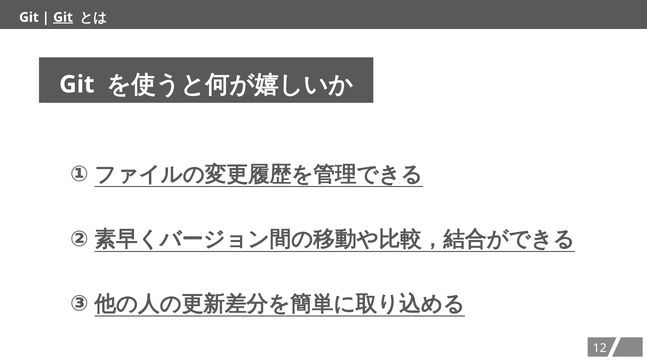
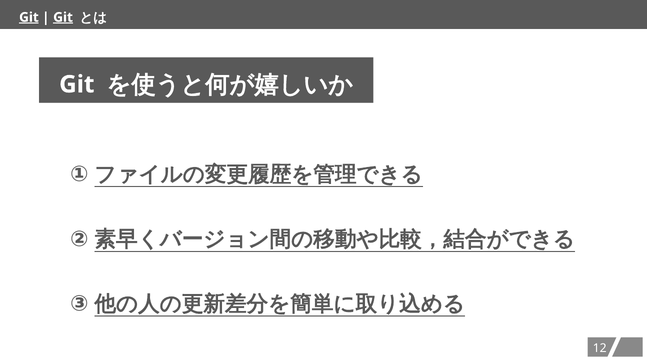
Git underline: none -> present (29, 17)
